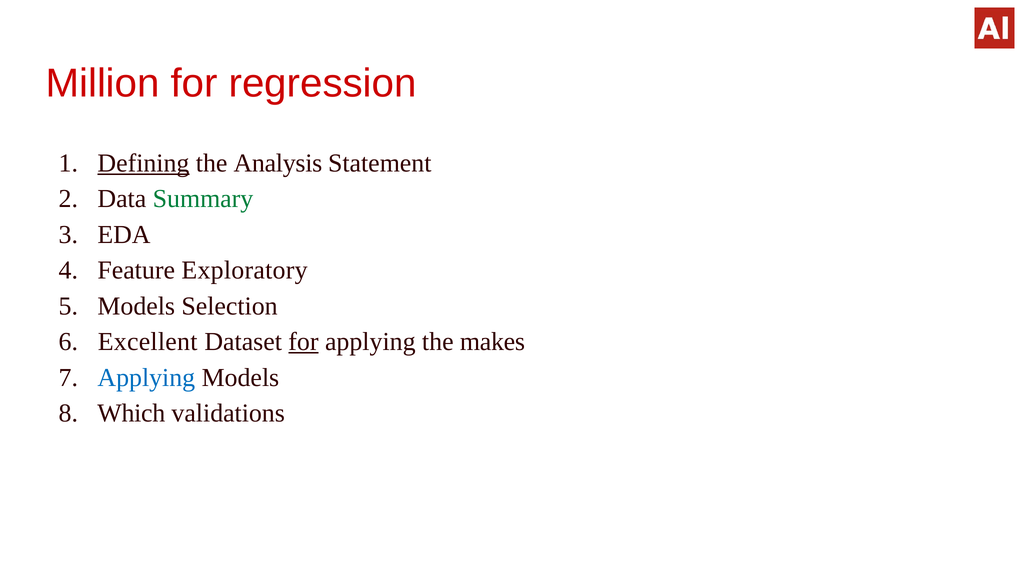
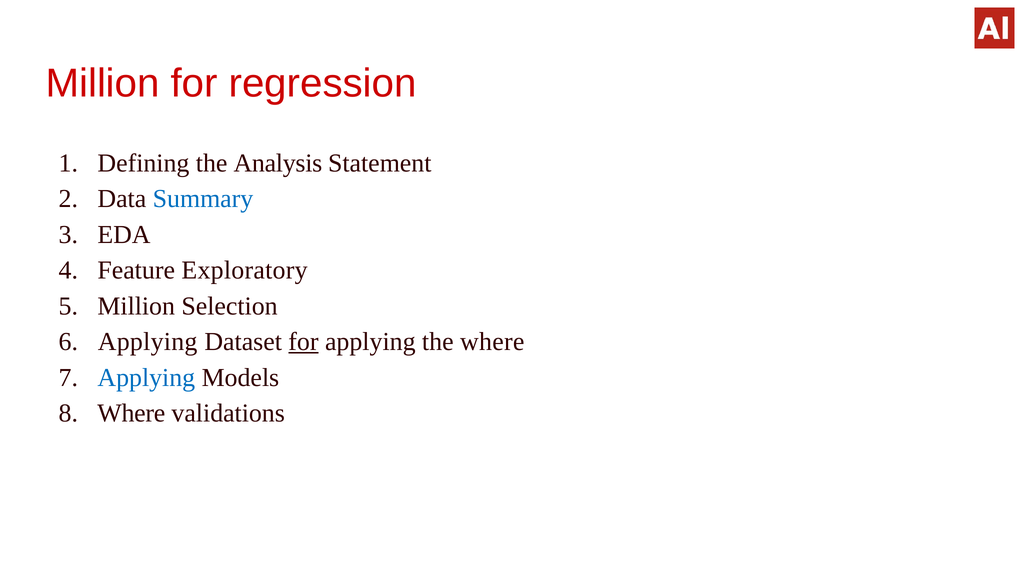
Defining underline: present -> none (143, 163)
Summary colour: green -> blue (203, 199)
Models: Models -> Million (136, 306)
Excellent: Excellent -> Applying (148, 342)
the makes: makes -> where (492, 342)
Which: Which -> Where (131, 413)
